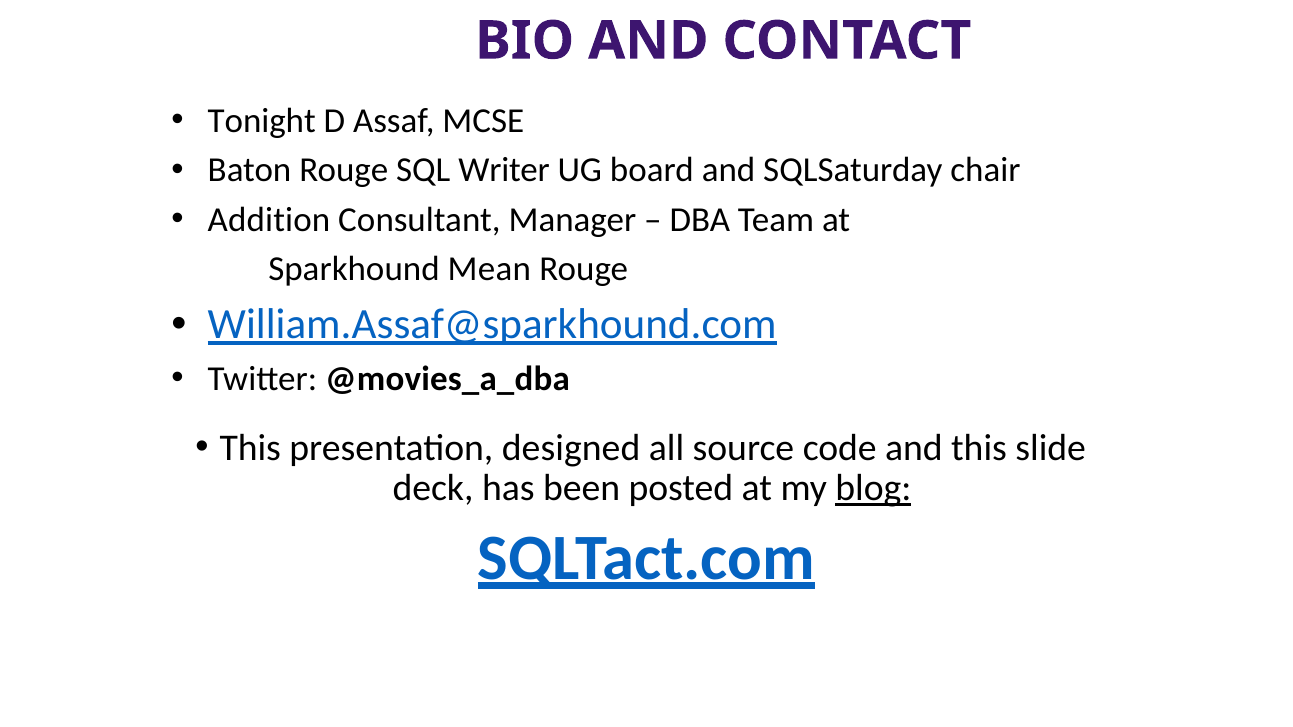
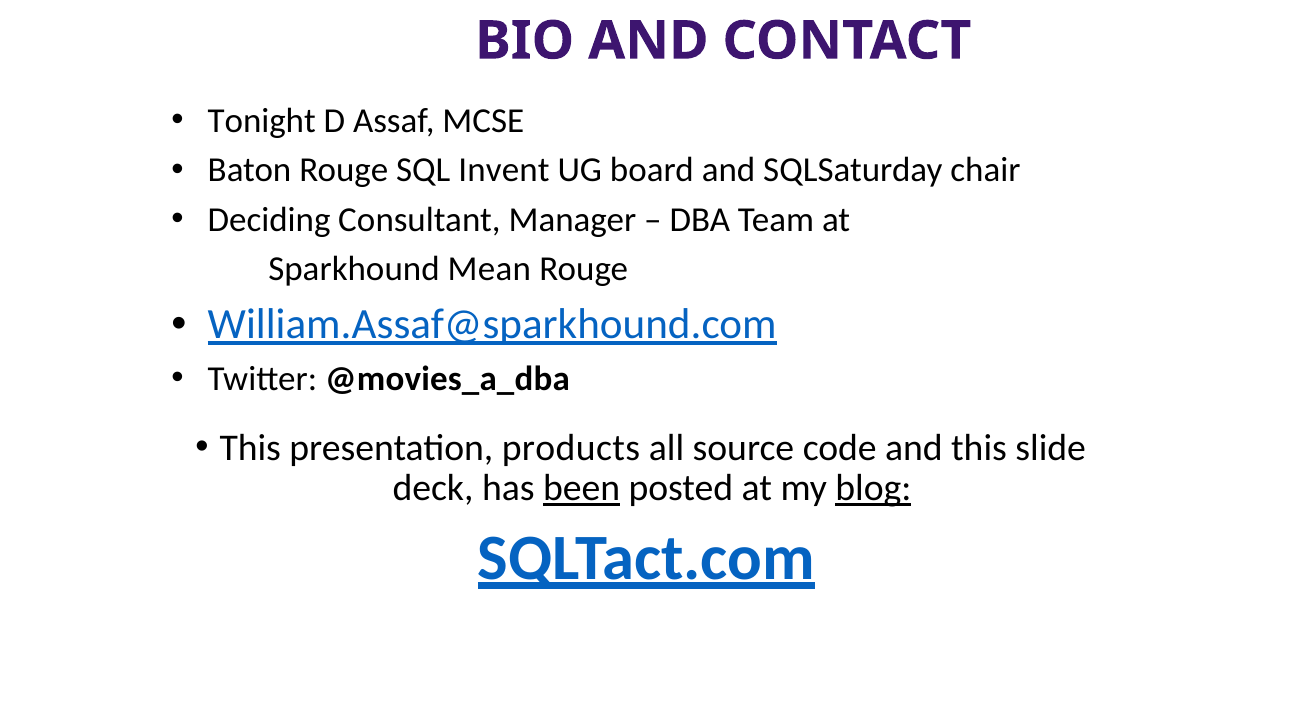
Writer: Writer -> Invent (504, 171)
Addition: Addition -> Deciding (269, 220)
designed: designed -> products (571, 448)
been underline: none -> present (582, 488)
